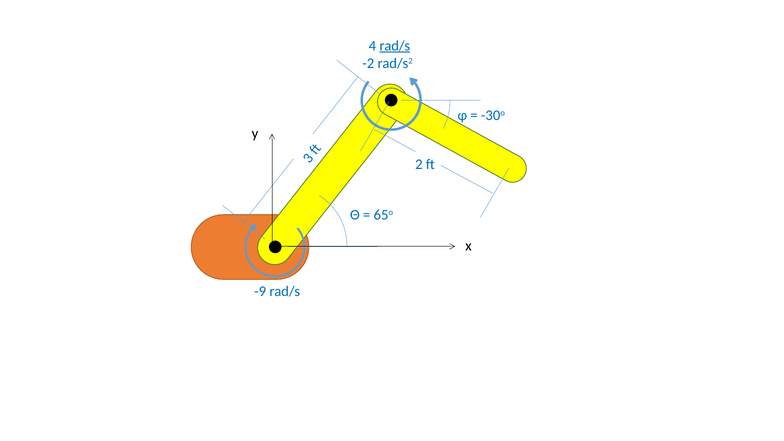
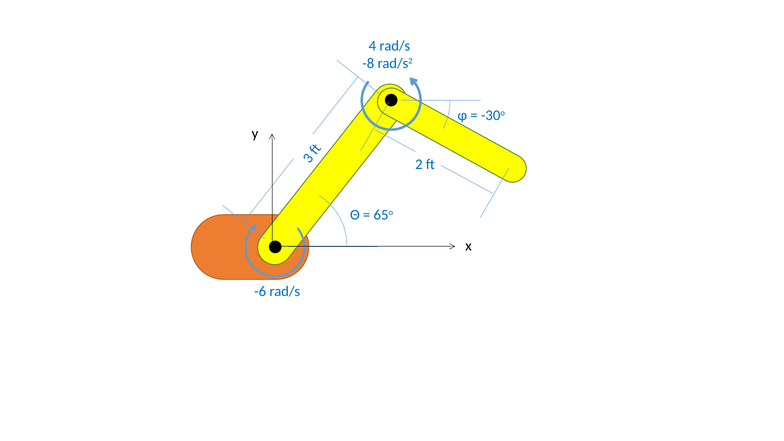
rad/s underline: present -> none (395, 46)
-2: -2 -> -8 (368, 63)
-9: -9 -> -6 (260, 291)
